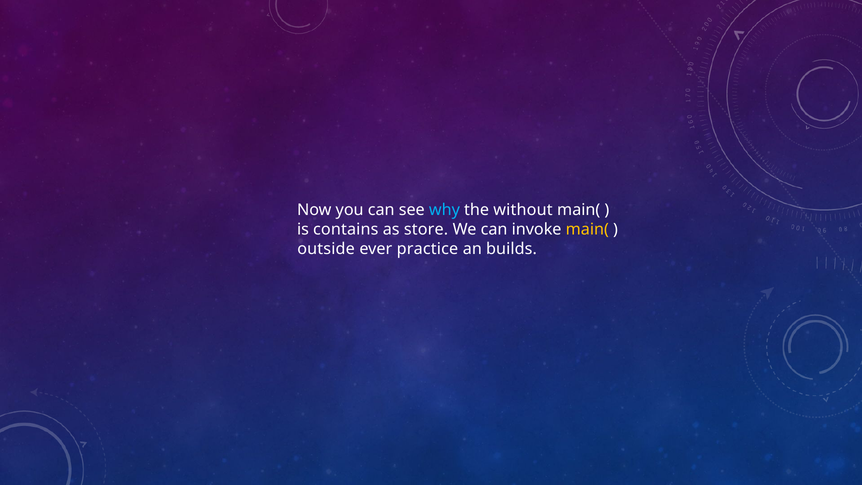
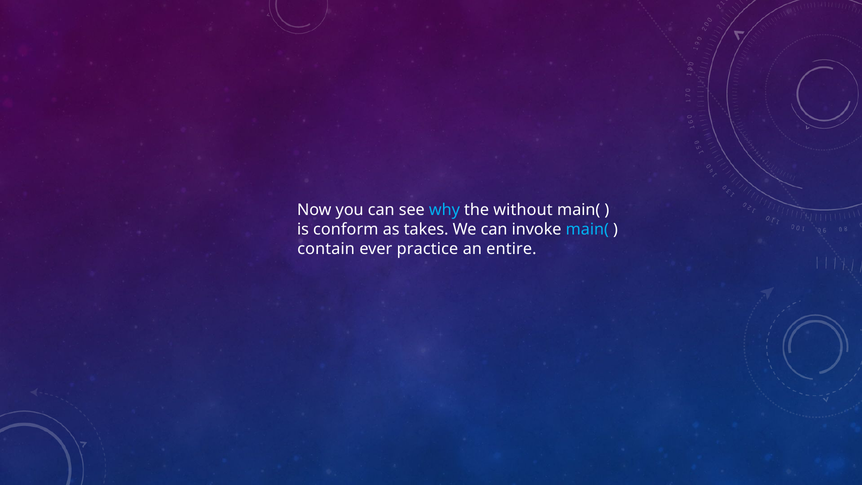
contains: contains -> conform (346, 229)
store: store -> takes (426, 229)
main( colour: yellow -> light blue (587, 229)
outside: outside -> contain (326, 249)
builds: builds -> entire (511, 249)
